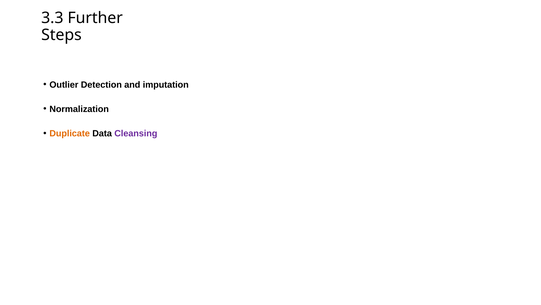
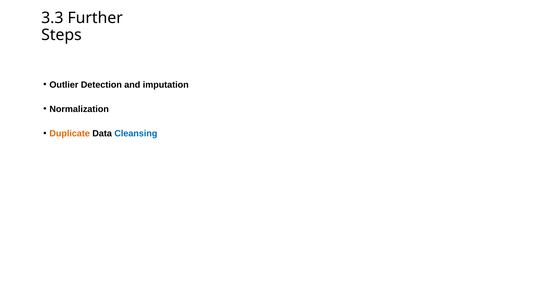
Cleansing colour: purple -> blue (136, 133)
